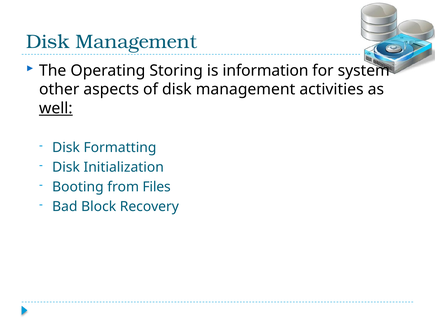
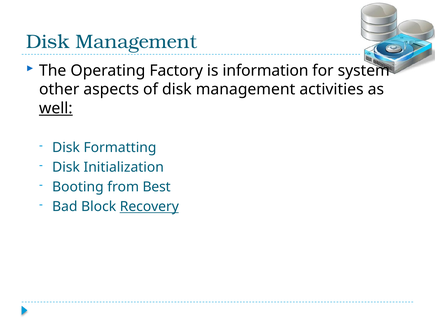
Storing: Storing -> Factory (176, 71)
Files: Files -> Best (157, 187)
Recovery underline: none -> present (149, 207)
